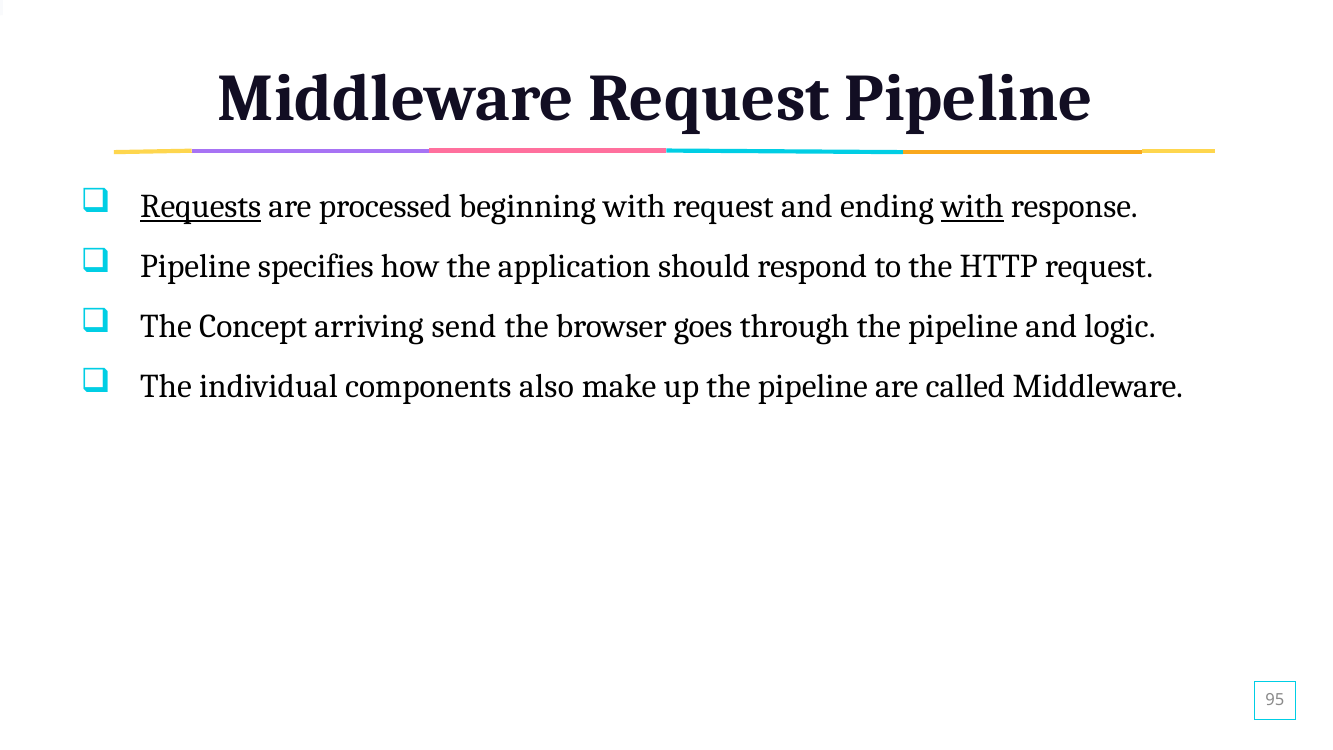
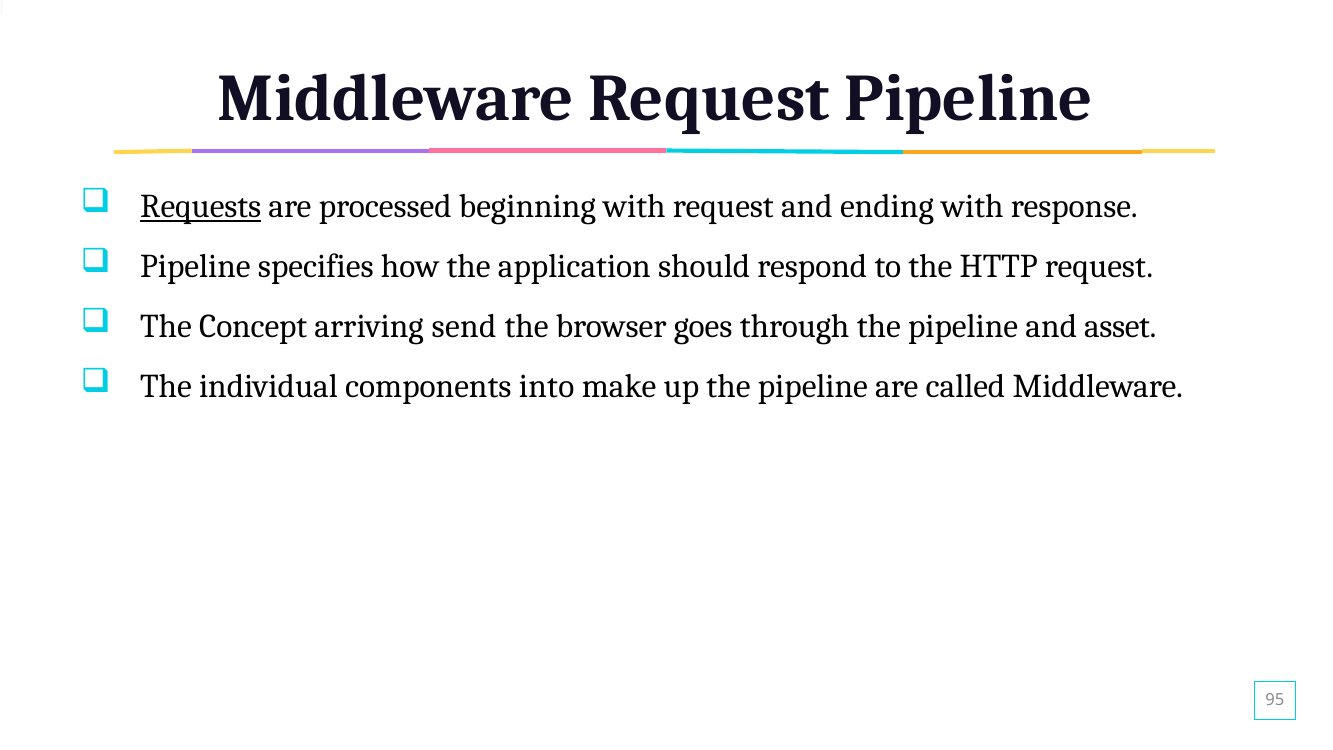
with underline: present -> none (972, 206)
logic: logic -> asset (1120, 326)
also: also -> into (547, 386)
